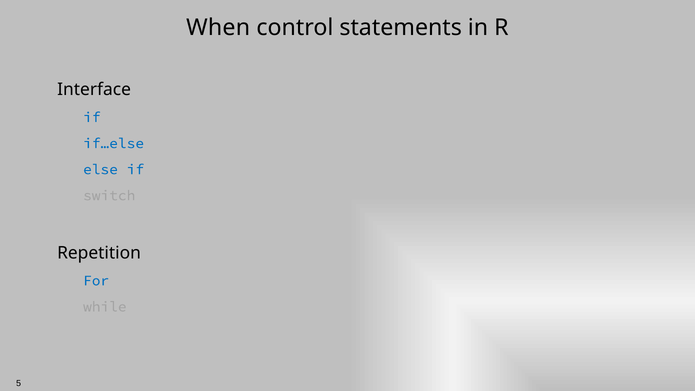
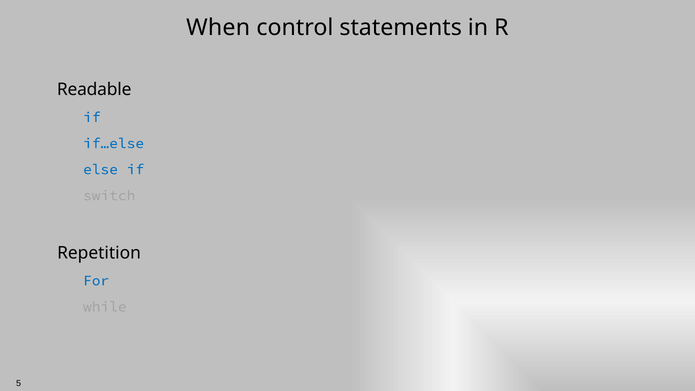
Interface: Interface -> Readable (94, 90)
